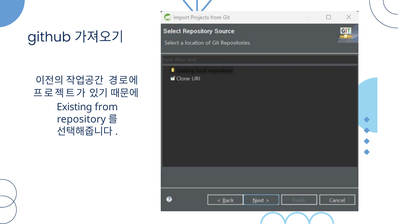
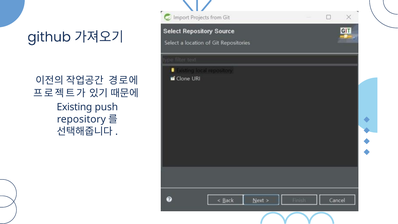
from: from -> push (106, 107)
